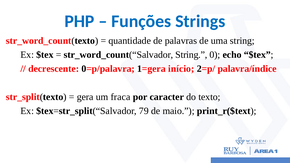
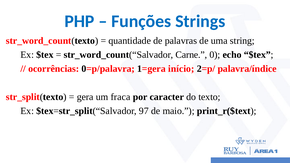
str_word_count(“Salvador String: String -> Carne (191, 55)
decrescente: decrescente -> ocorrências (54, 69)
79: 79 -> 97 (144, 111)
